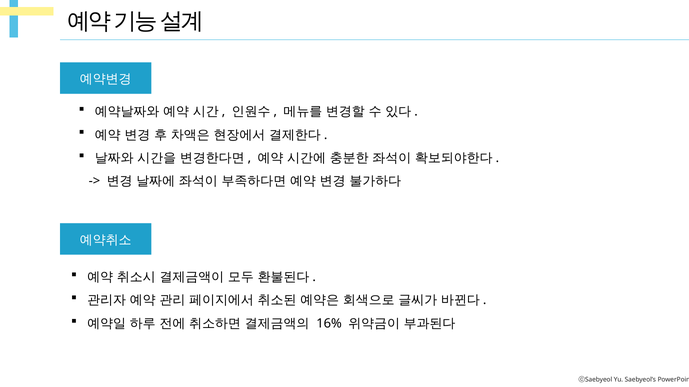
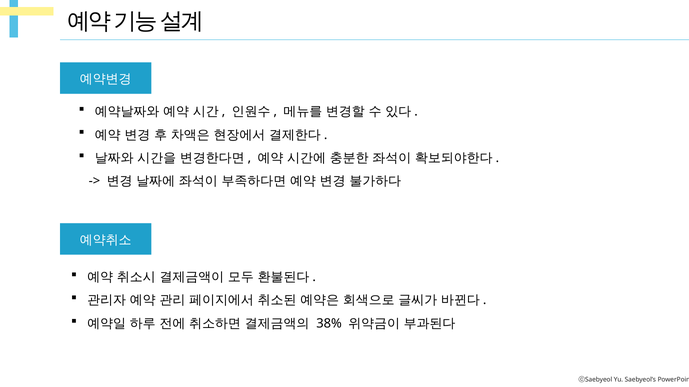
16%: 16% -> 38% (329, 324)
